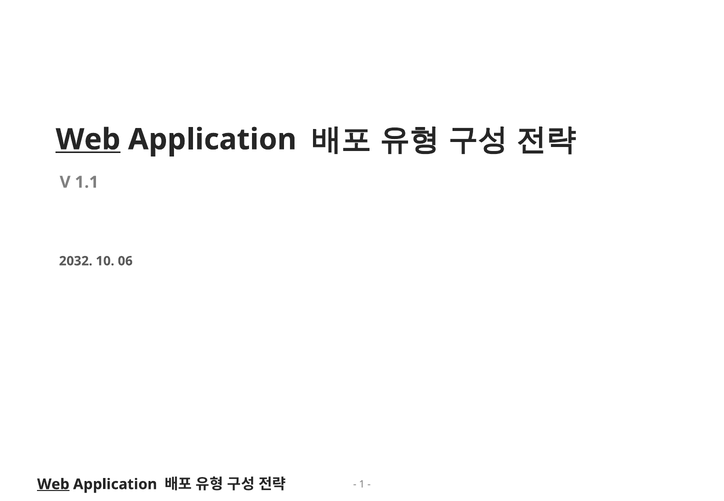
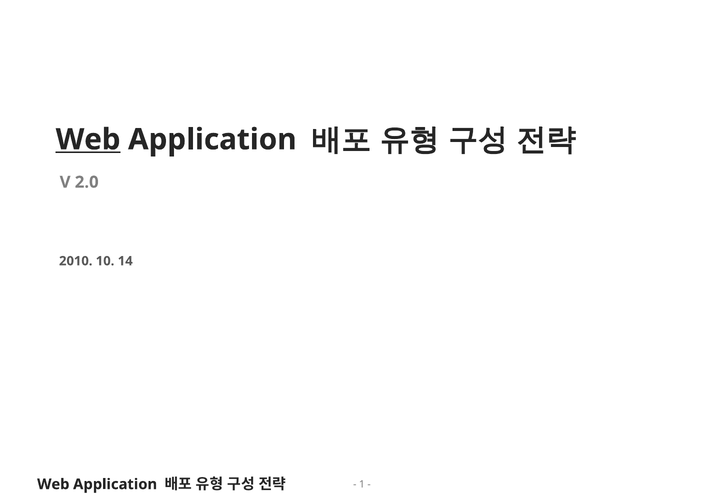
1.1: 1.1 -> 2.0 (87, 182)
2032: 2032 -> 2010 (76, 261)
06: 06 -> 14 (125, 261)
Web underline: present -> none (53, 485)
